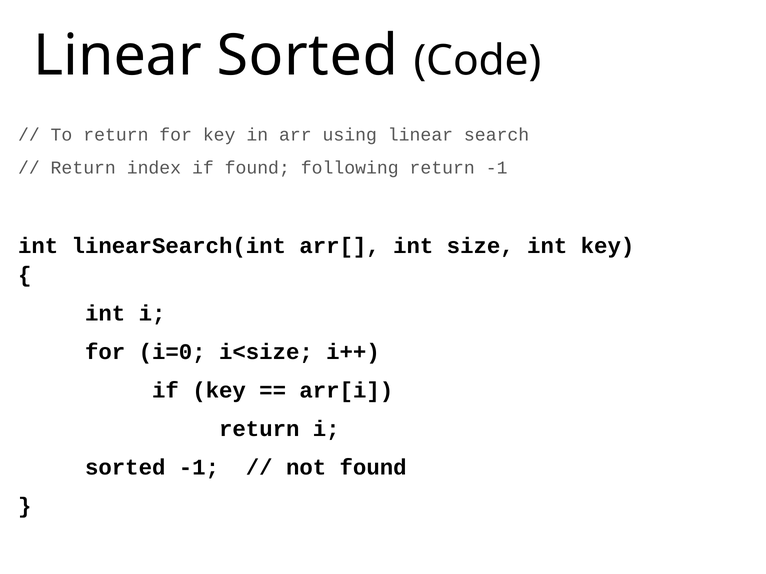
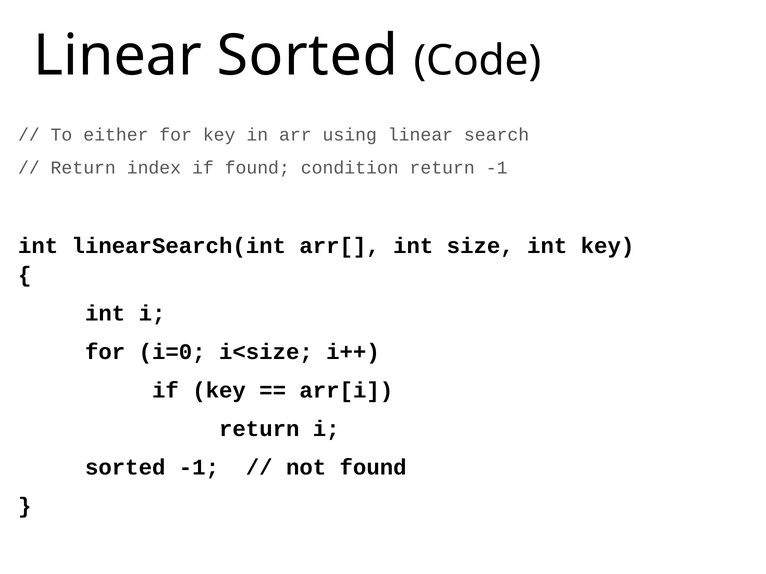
To return: return -> either (116, 135)
following: following -> condition (350, 168)
